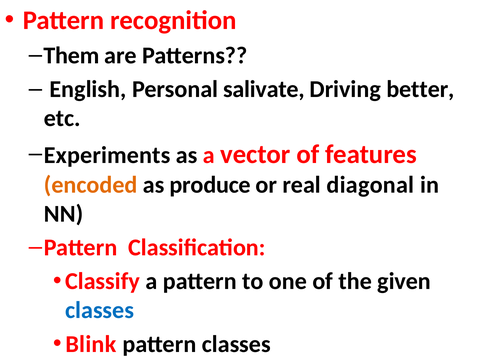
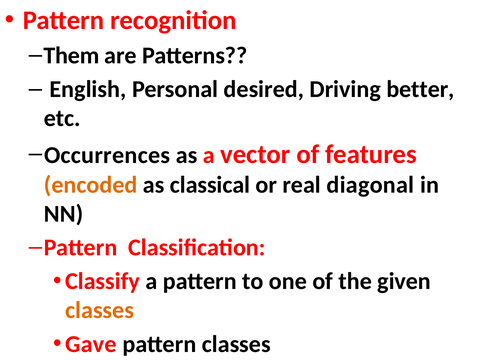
salivate: salivate -> desired (264, 89)
Experiments: Experiments -> Occurrences (107, 155)
produce: produce -> classical (210, 185)
classes colour: blue -> orange (100, 310)
Blink: Blink -> Gave (91, 344)
